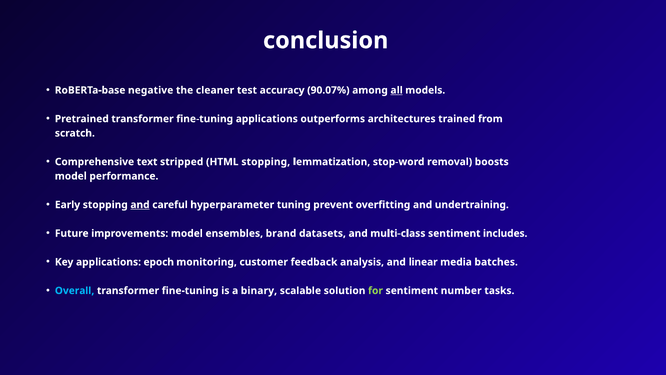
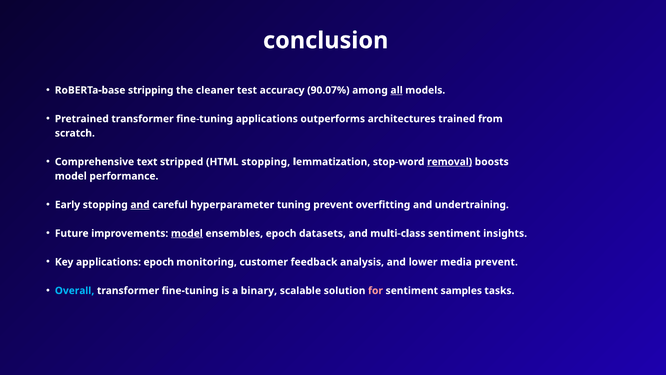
negative: negative -> stripping (151, 90)
removal underline: none -> present (450, 162)
model underline: none -> present (187, 233)
ensembles brand: brand -> epoch (281, 233)
includes: includes -> insights (505, 233)
linear: linear -> lower (423, 262)
media batches: batches -> prevent (496, 262)
for colour: light green -> pink (376, 290)
number: number -> samples (461, 290)
